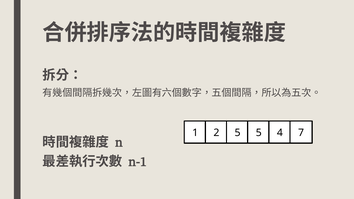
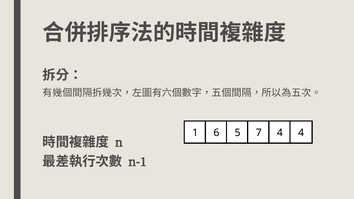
2: 2 -> 6 (216, 133)
5 5: 5 -> 7 (259, 133)
4 7: 7 -> 4 (301, 133)
